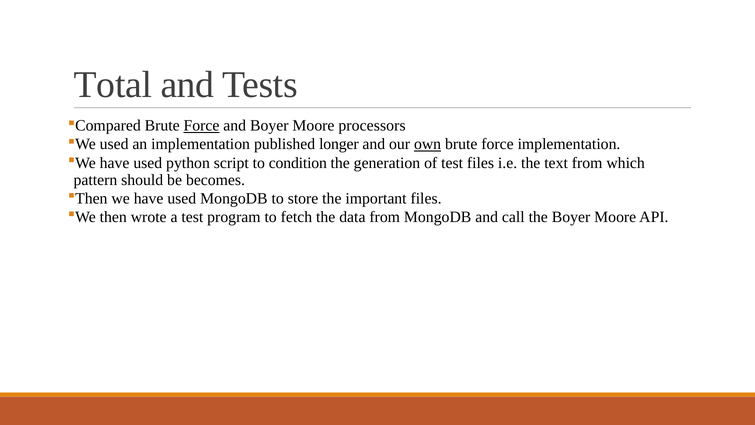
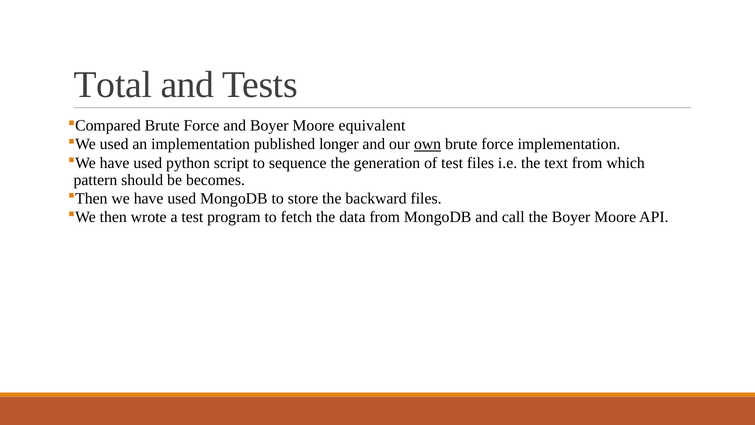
Force underline: present -> none (201, 126)
processors: processors -> equivalent (372, 126)
condition: condition -> sequence (298, 163)
important: important -> backward (376, 198)
